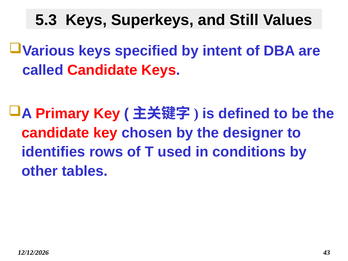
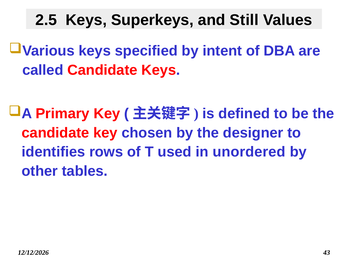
5.3: 5.3 -> 2.5 (46, 20)
conditions: conditions -> unordered (249, 152)
